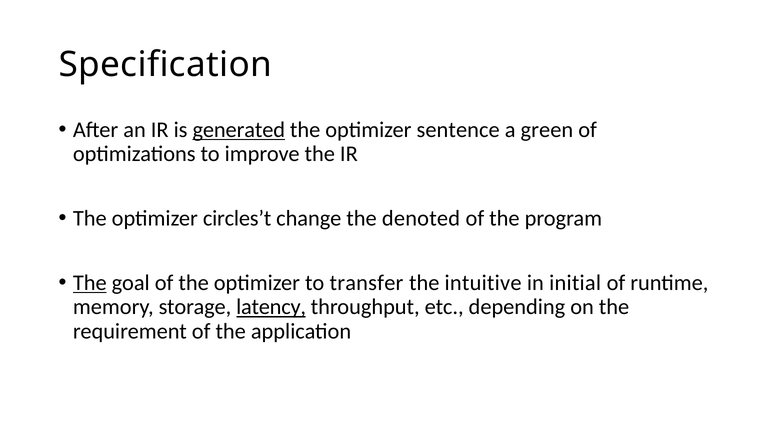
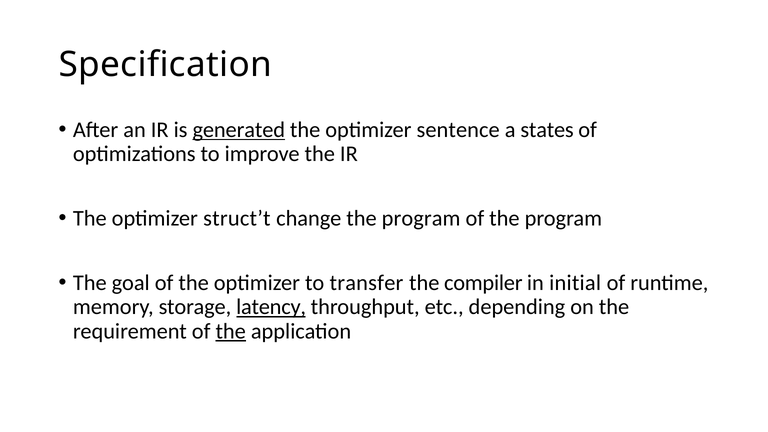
green: green -> states (547, 130)
circles’t: circles’t -> struct’t (237, 218)
change the denoted: denoted -> program (421, 218)
The underline: present -> none (90, 283)
intuitive: intuitive -> compiler (483, 283)
the underline: none -> present (231, 331)
